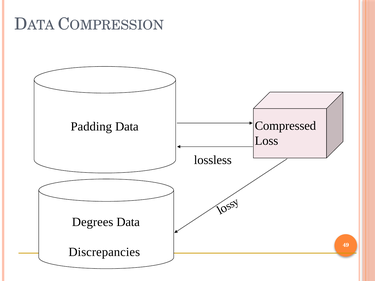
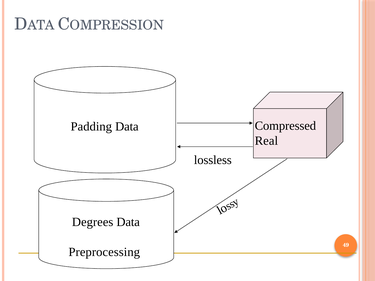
Loss: Loss -> Real (266, 141)
Discrepancies: Discrepancies -> Preprocessing (104, 252)
